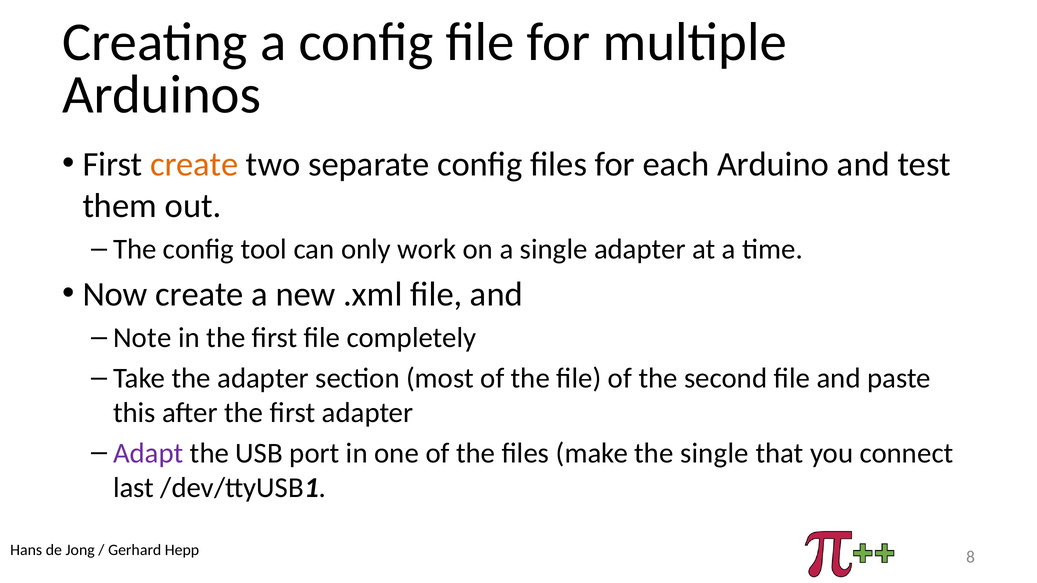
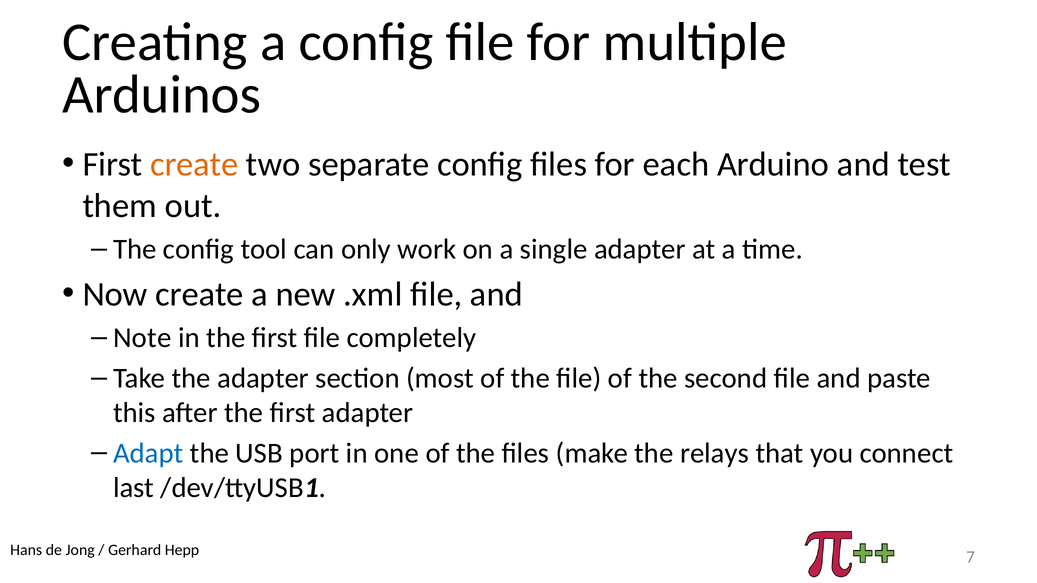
Adapt colour: purple -> blue (148, 453)
the single: single -> relays (715, 453)
8: 8 -> 7 (970, 557)
